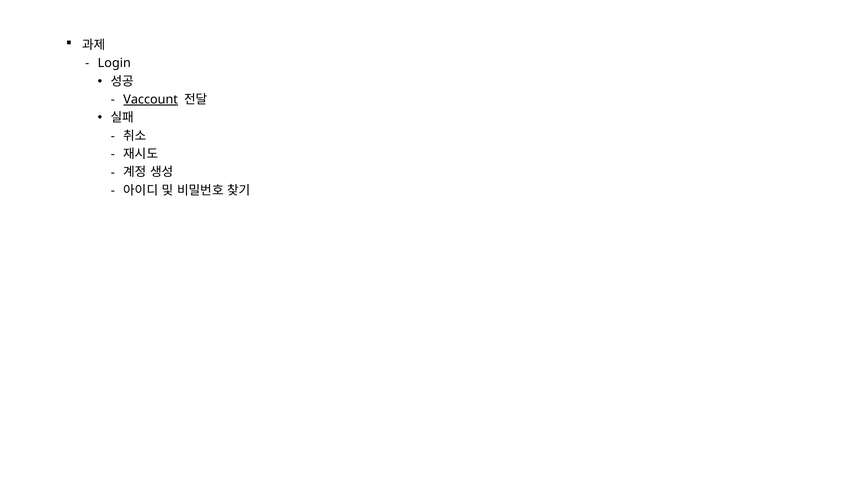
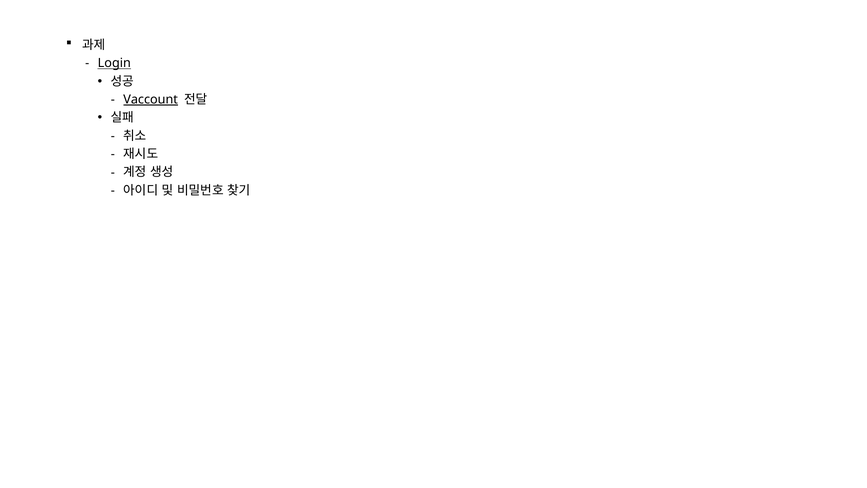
Login underline: none -> present (114, 63)
